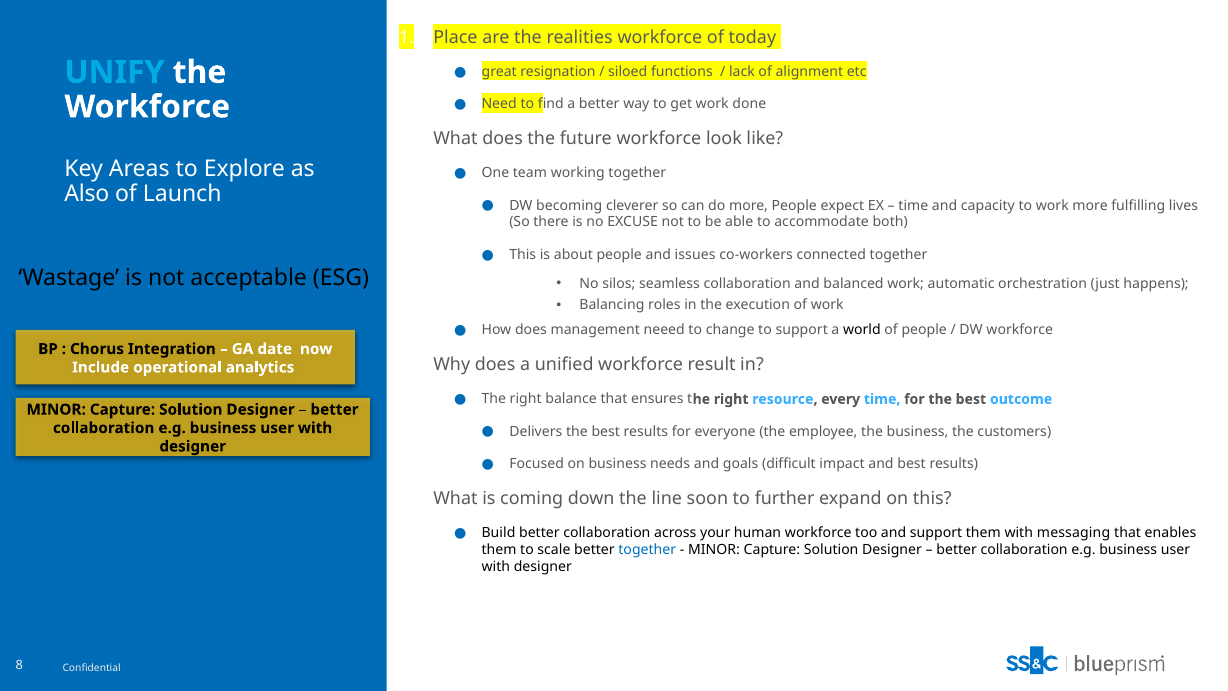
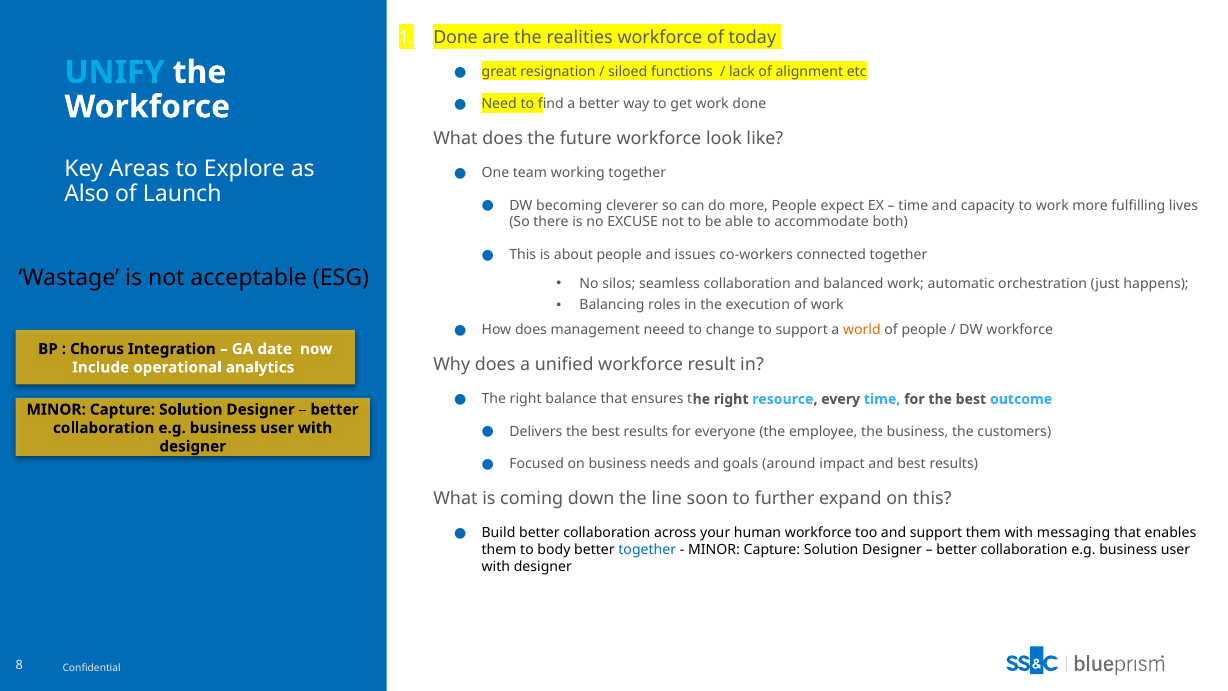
Place: Place -> Done (456, 37)
world colour: black -> orange (862, 330)
difficult: difficult -> around (789, 464)
scale: scale -> body (554, 550)
